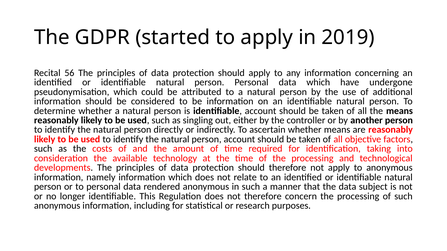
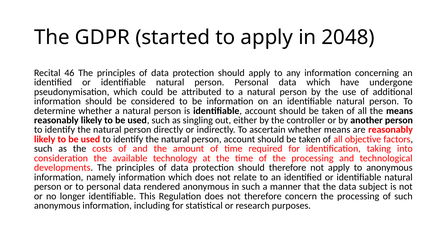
2019: 2019 -> 2048 (348, 38)
56: 56 -> 46 (69, 73)
